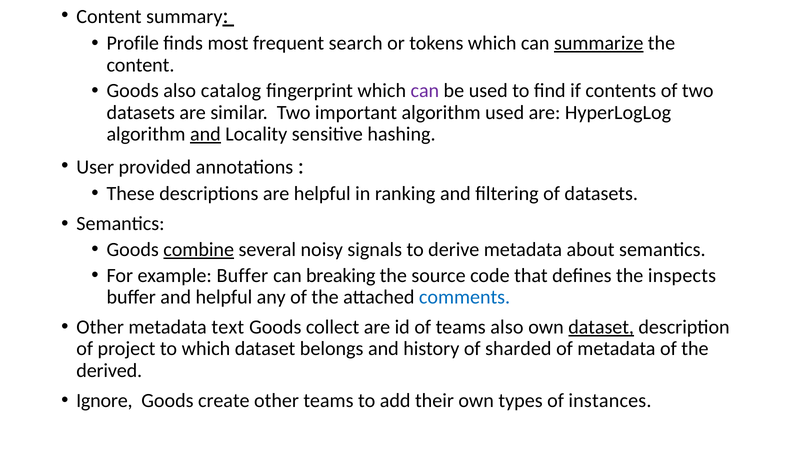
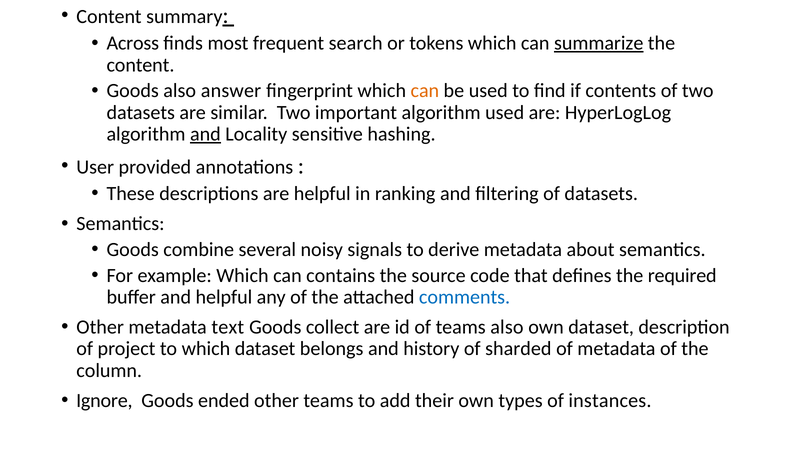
Profile: Profile -> Across (133, 43)
catalog: catalog -> answer (231, 91)
can colour: purple -> orange (425, 91)
combine underline: present -> none (199, 250)
example Buffer: Buffer -> Which (242, 276)
breaking: breaking -> contains (341, 276)
inspects: inspects -> required (682, 276)
dataset underline: present -> none (601, 327)
derived: derived -> column (109, 371)
create: create -> ended (224, 401)
